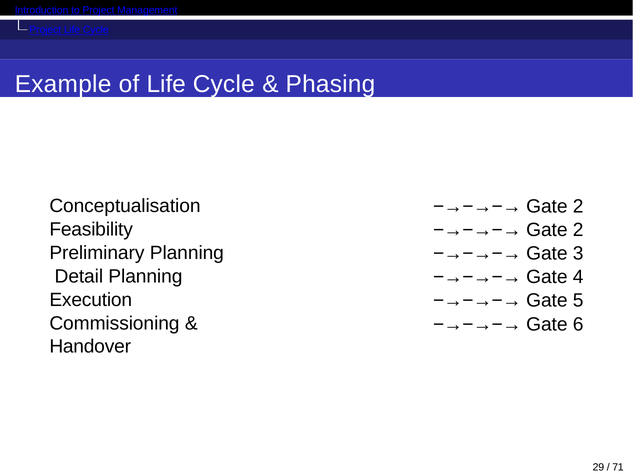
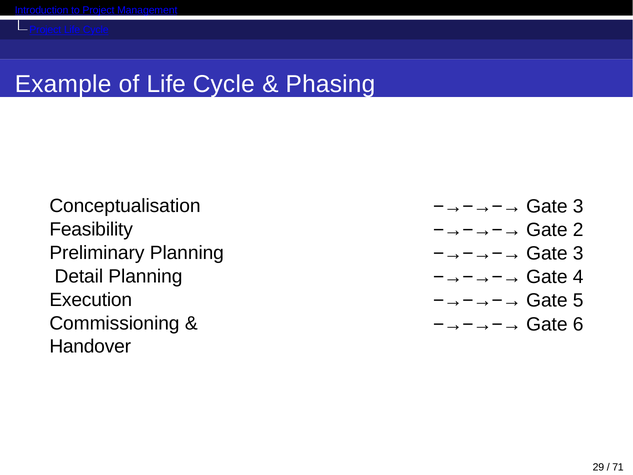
2: 2 -> 3 (578, 206)
